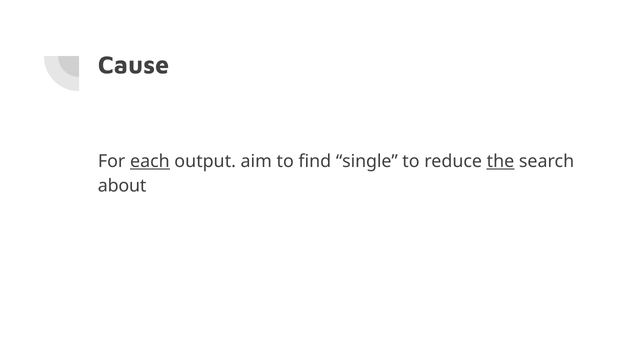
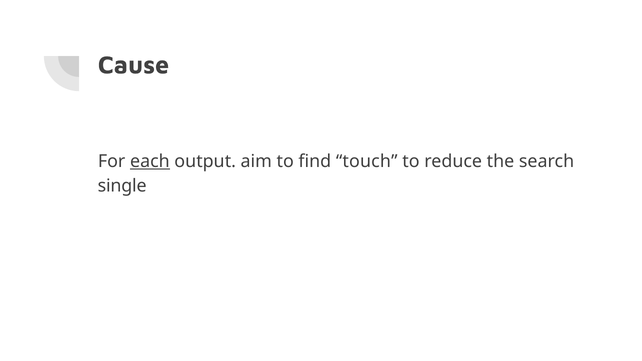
single: single -> touch (367, 161)
the underline: present -> none (500, 161)
about: about -> single (122, 186)
